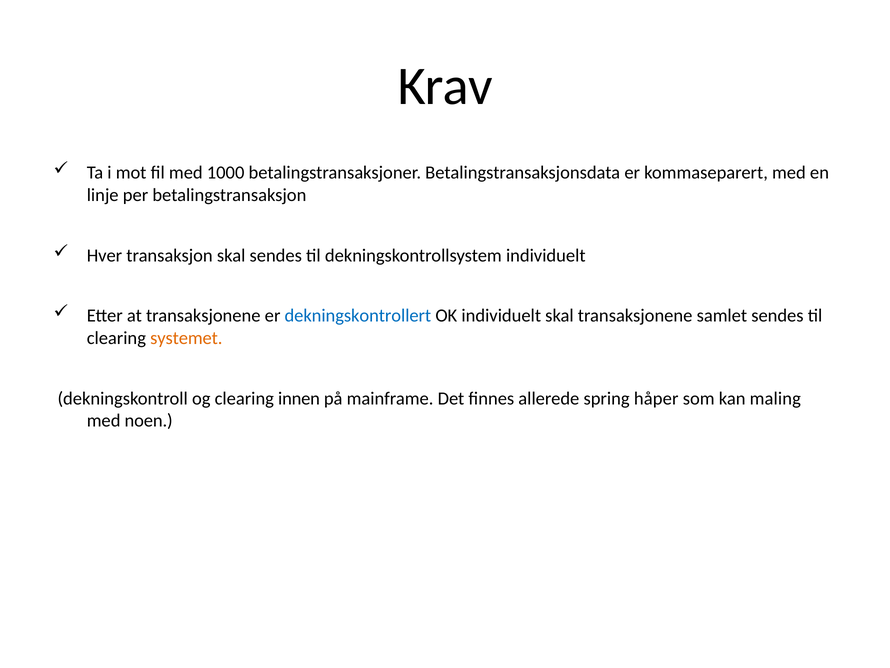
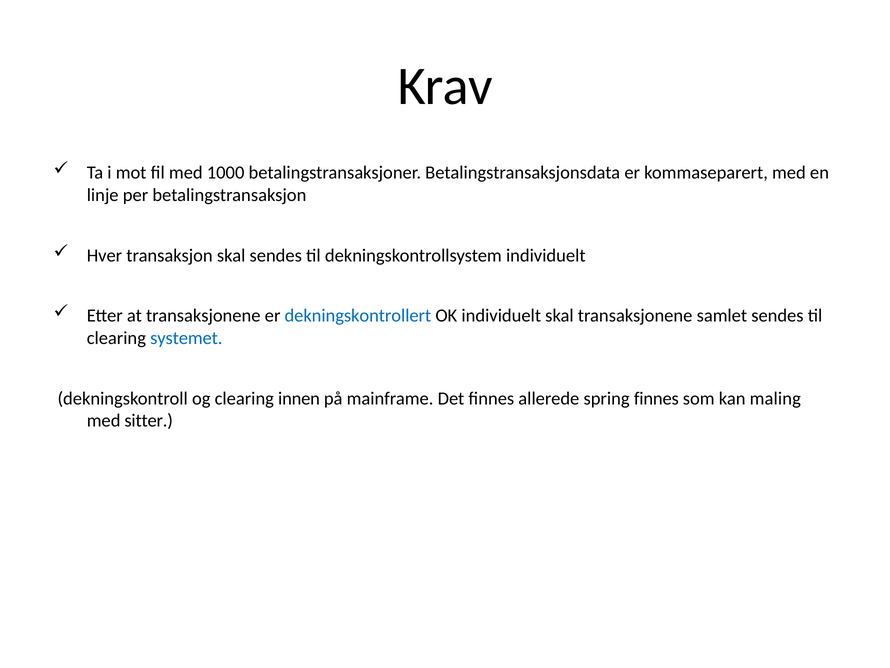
systemet colour: orange -> blue (186, 338)
spring håper: håper -> finnes (656, 398)
noen: noen -> sitter (149, 420)
